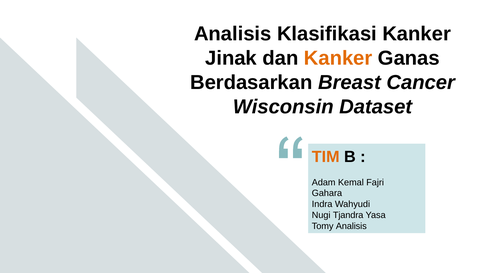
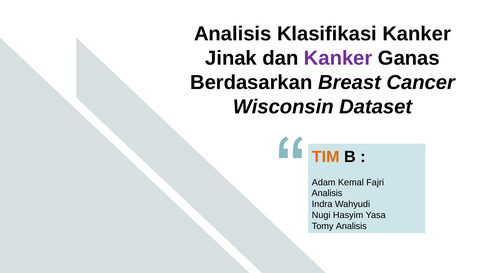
Kanker colour: orange -> purple (338, 58)
Gahara: Gahara -> Analisis (327, 193)
Tjandra: Tjandra -> Hasyim (348, 215)
